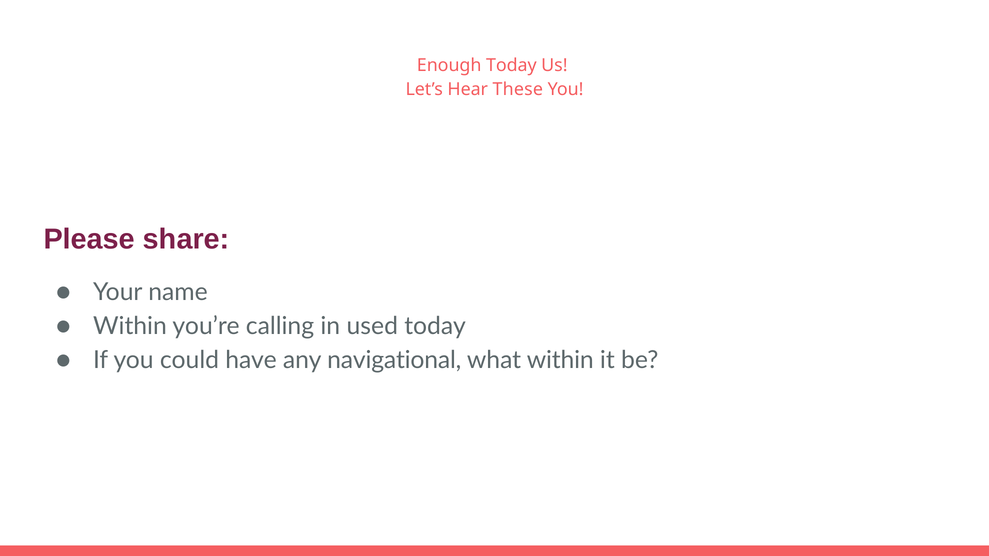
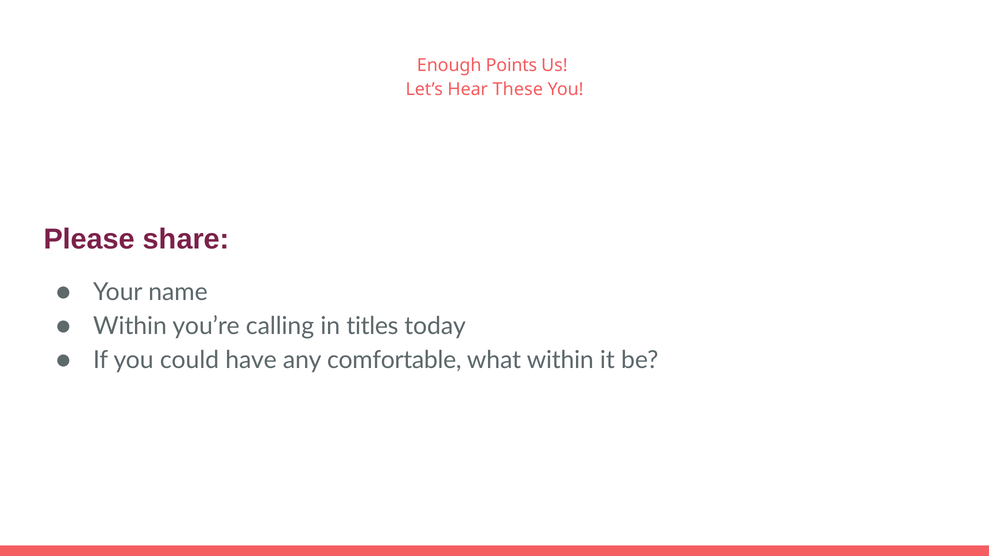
Enough Today: Today -> Points (511, 65)
used: used -> titles (372, 326)
navigational: navigational -> comfortable (394, 360)
